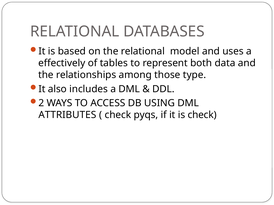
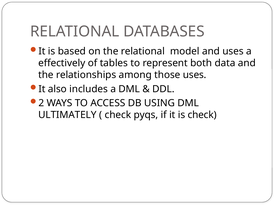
those type: type -> uses (195, 75)
ATTRIBUTES: ATTRIBUTES -> ULTIMATELY (67, 115)
